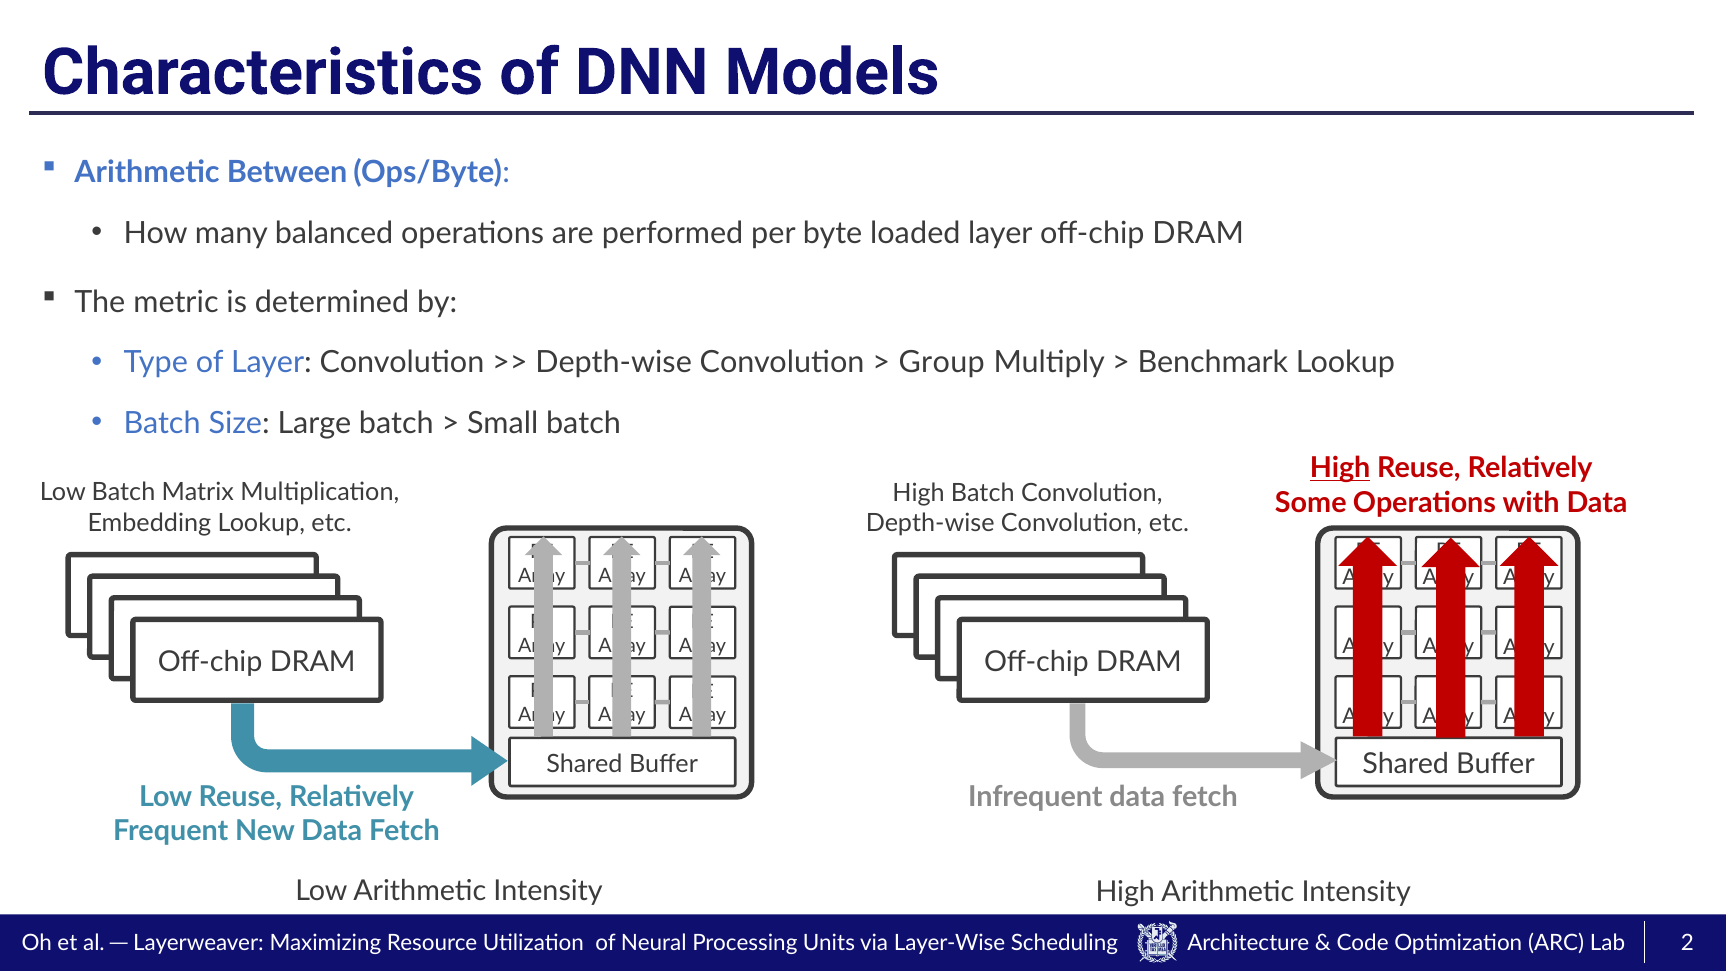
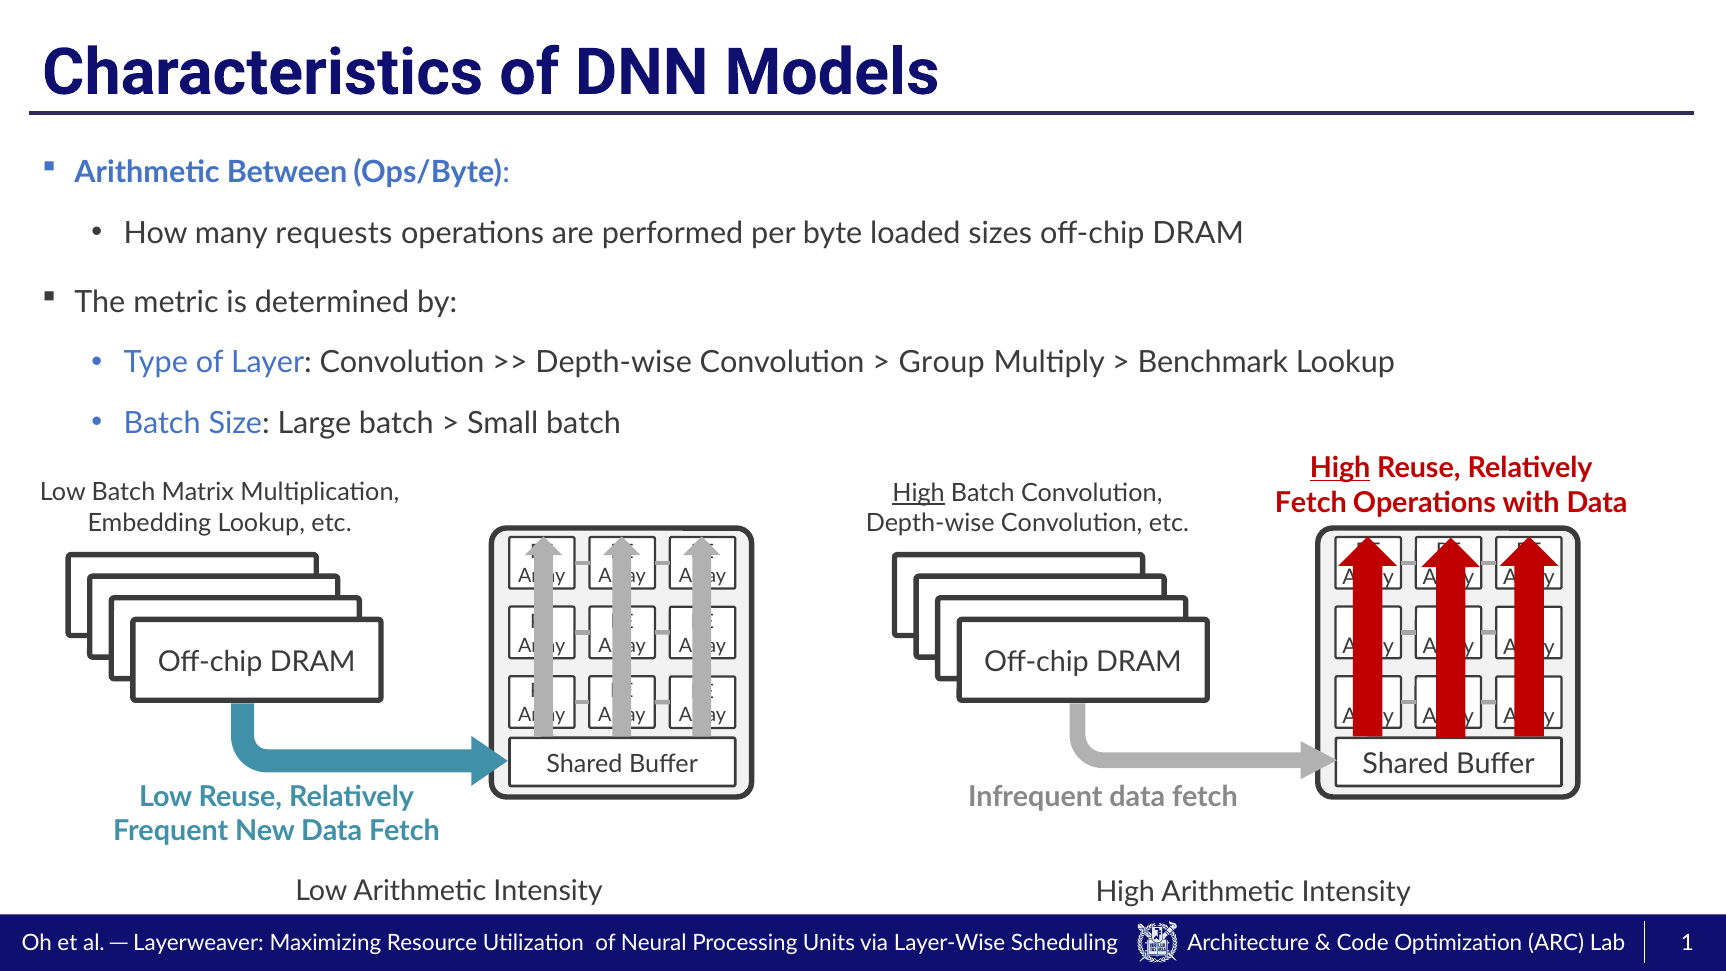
balanced: balanced -> requests (334, 233)
loaded layer: layer -> sizes (1000, 233)
High underline: none -> present (919, 493)
Some: Some -> Fetch (1311, 503)
2: 2 -> 1 (1687, 943)
